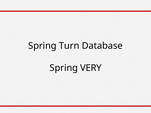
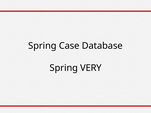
Turn: Turn -> Case (69, 46)
